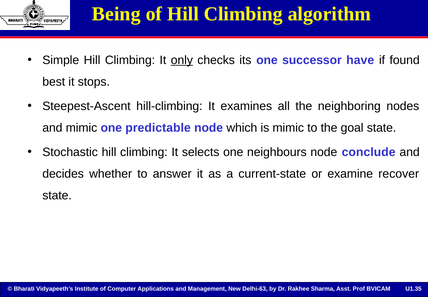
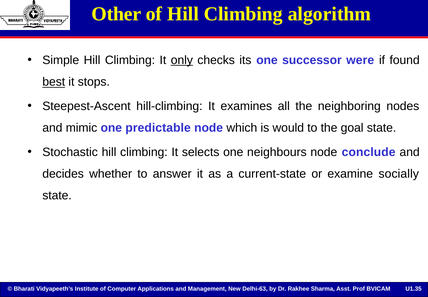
Being: Being -> Other (116, 14)
have: have -> were (360, 60)
best underline: none -> present (54, 82)
is mimic: mimic -> would (288, 128)
recover: recover -> socially (399, 173)
